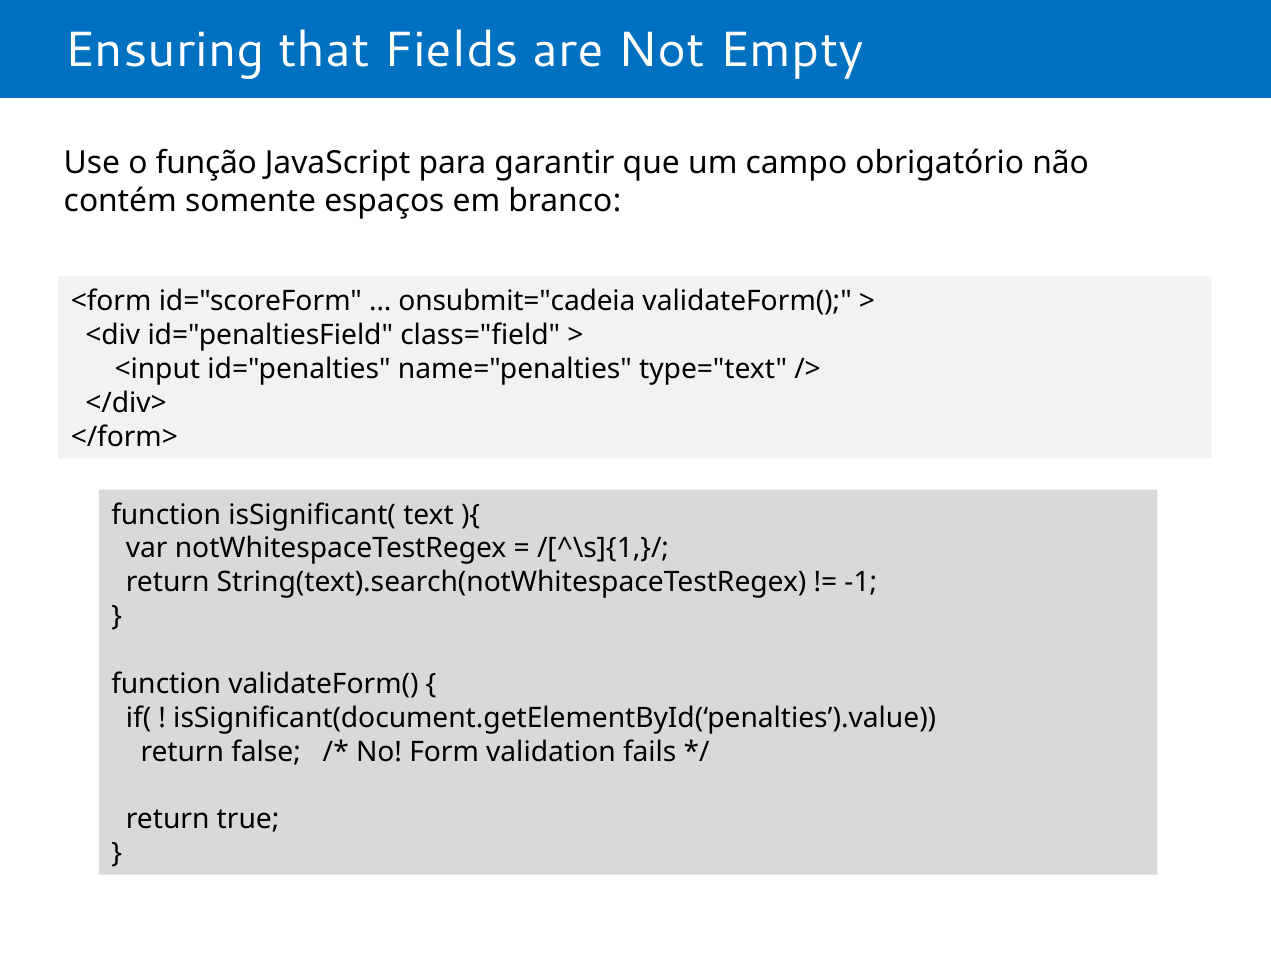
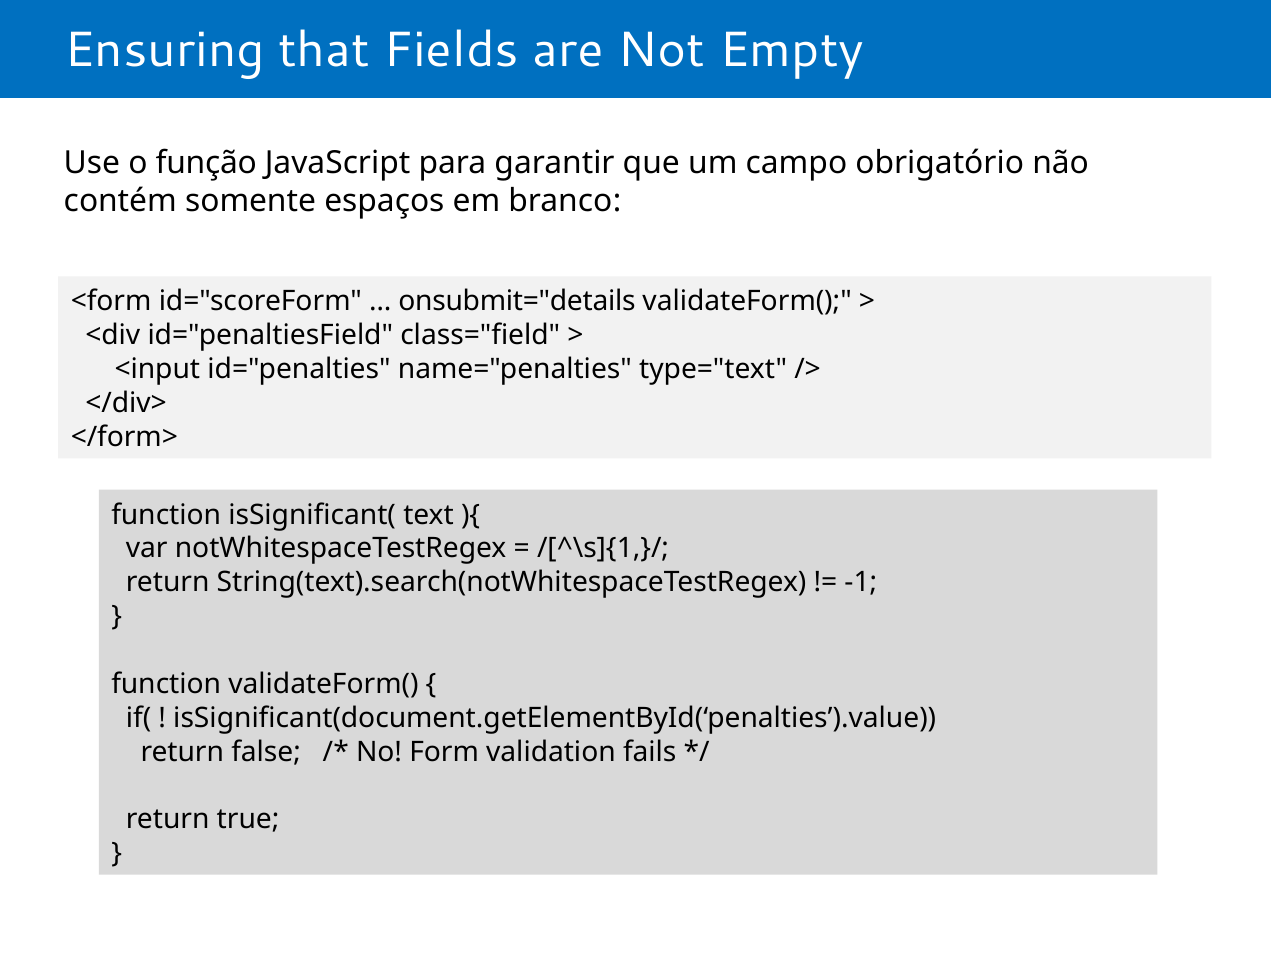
onsubmit="cadeia: onsubmit="cadeia -> onsubmit="details (517, 302)
